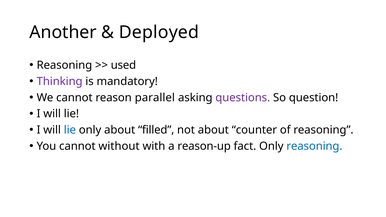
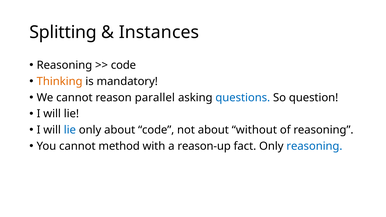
Another: Another -> Splitting (63, 32)
Deployed: Deployed -> Instances (159, 32)
used: used -> code (123, 65)
Thinking colour: purple -> orange (60, 81)
questions colour: purple -> blue (243, 98)
about filled: filled -> code (156, 130)
counter: counter -> without (254, 130)
without: without -> method (119, 146)
